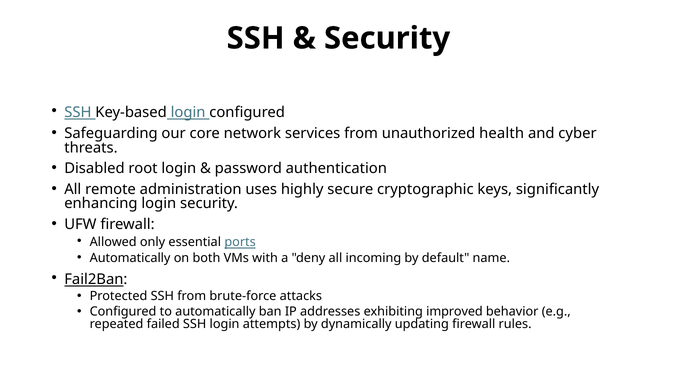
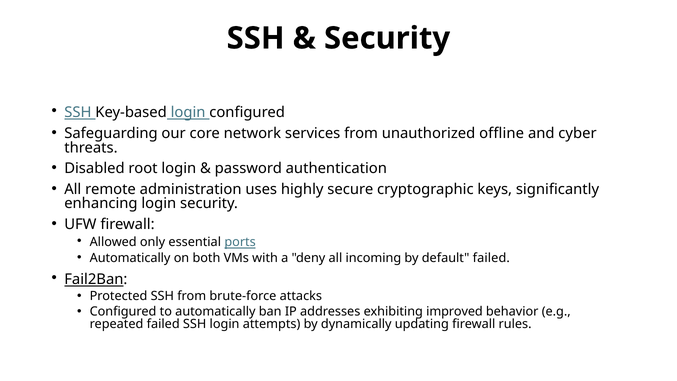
health: health -> offline (502, 133)
default name: name -> failed (491, 258)
